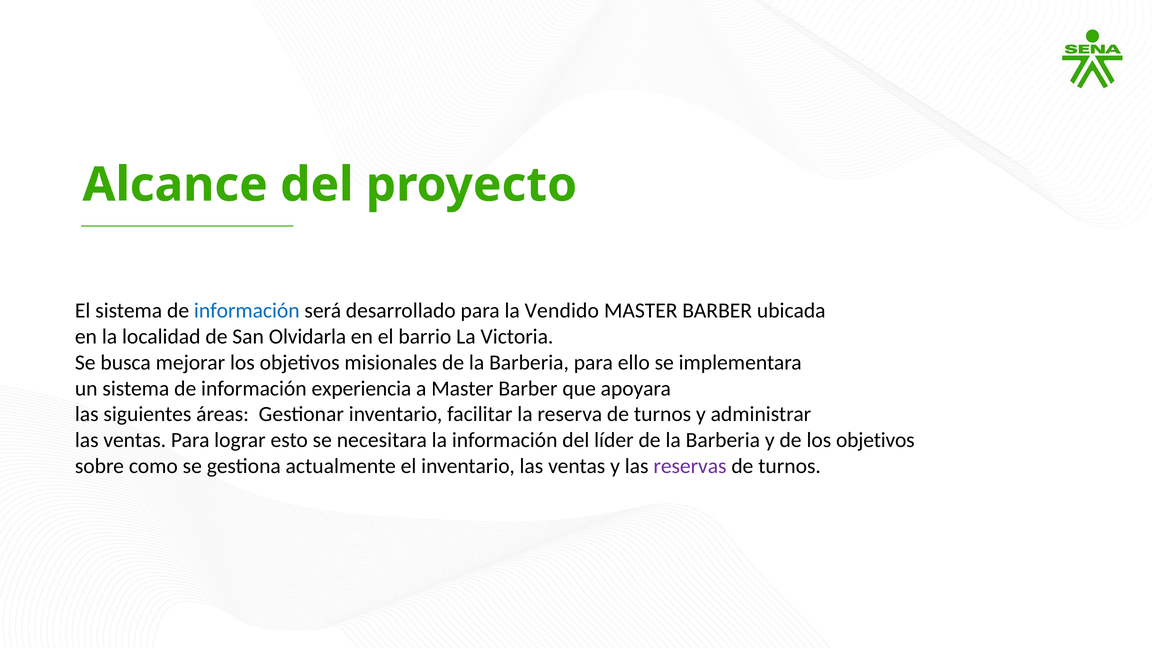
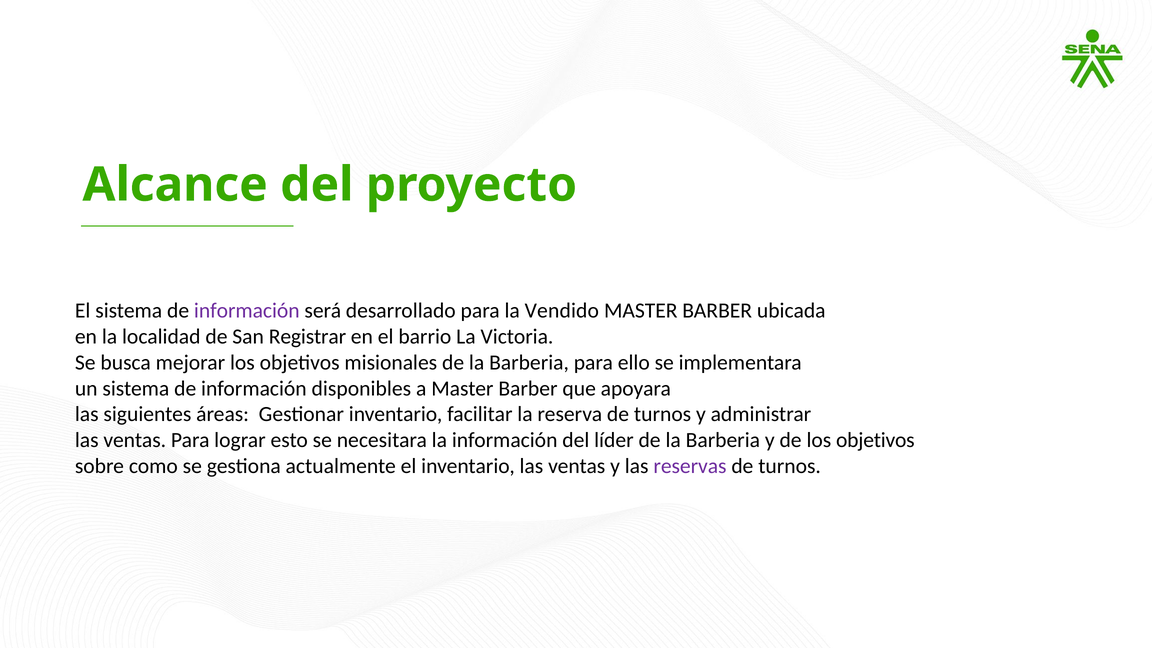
información colour: blue -> purple (247, 311)
Olvidarla: Olvidarla -> Registrar (308, 337)
experiencia: experiencia -> disponibles (361, 388)
